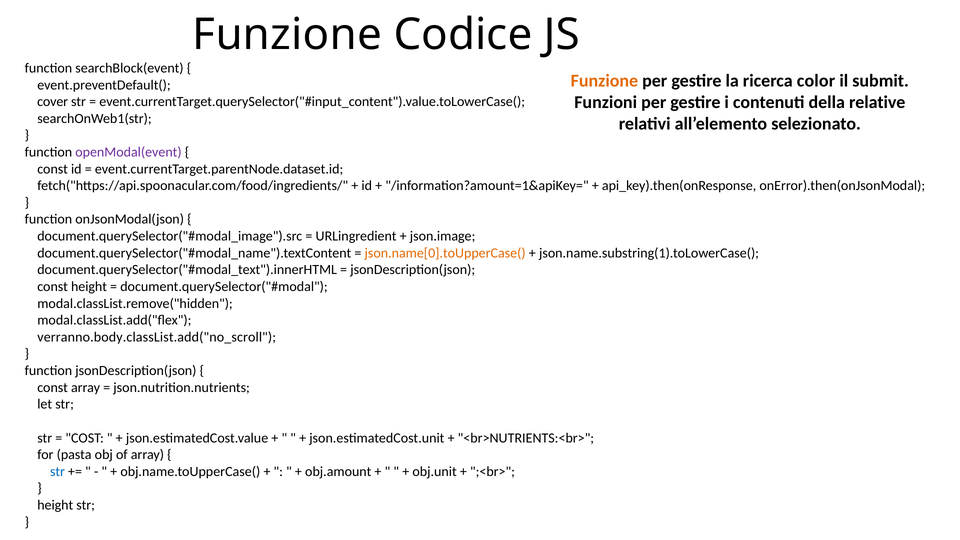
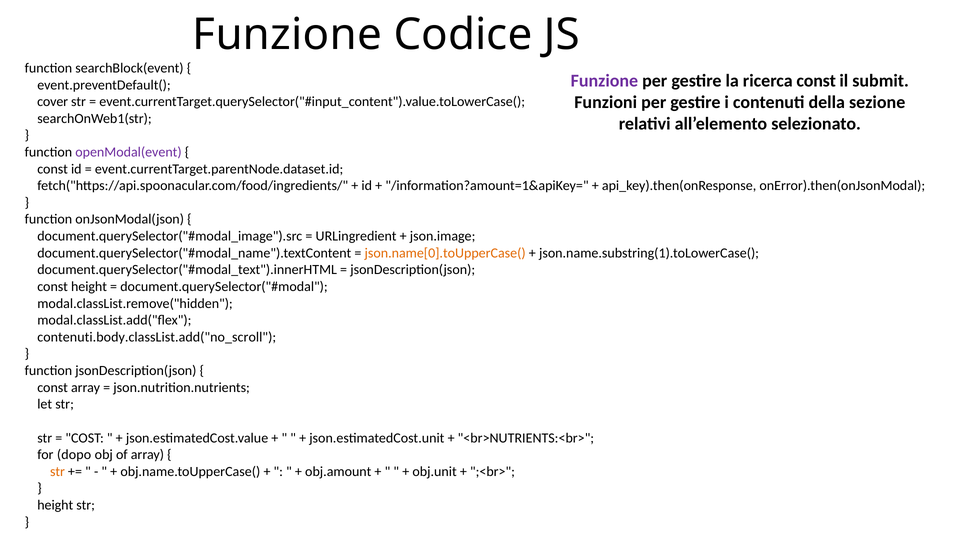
Funzione colour: orange -> purple (604, 81)
ricerca color: color -> const (816, 81)
relative: relative -> sezione (877, 102)
verranno.body.classList.add("no_scroll: verranno.body.classList.add("no_scroll -> contenuti.body.classList.add("no_scroll (157, 337)
pasta: pasta -> dopo (74, 455)
str colour: blue -> orange (57, 472)
